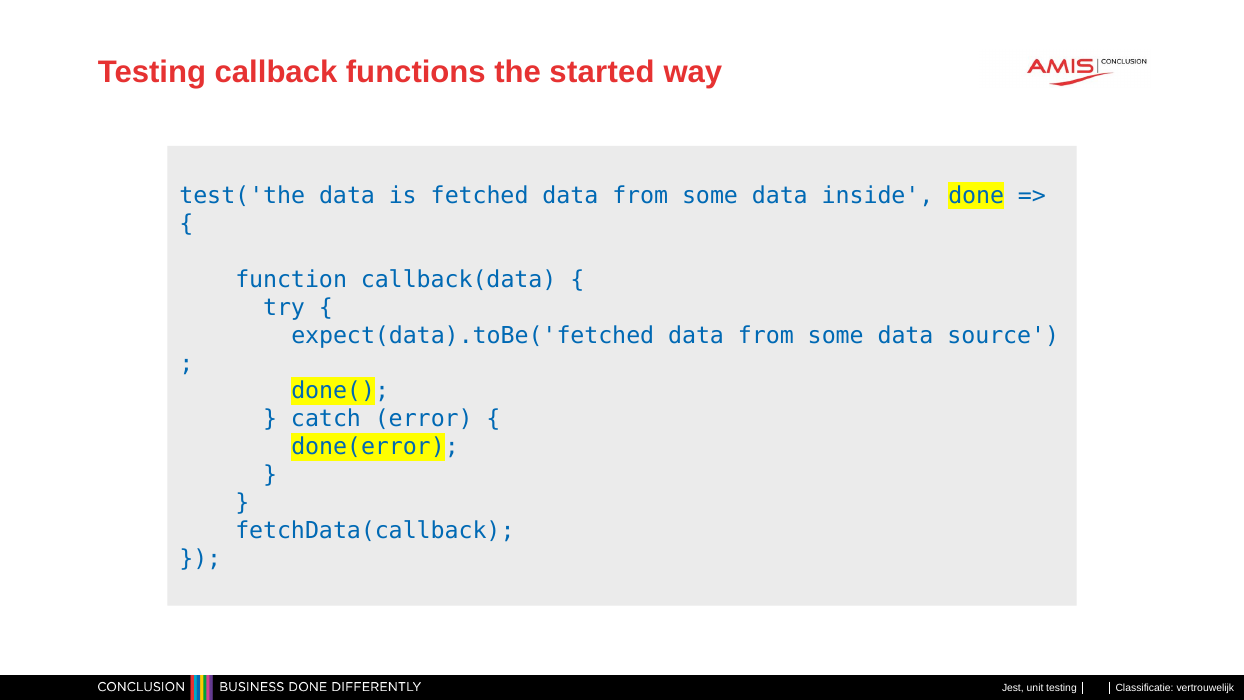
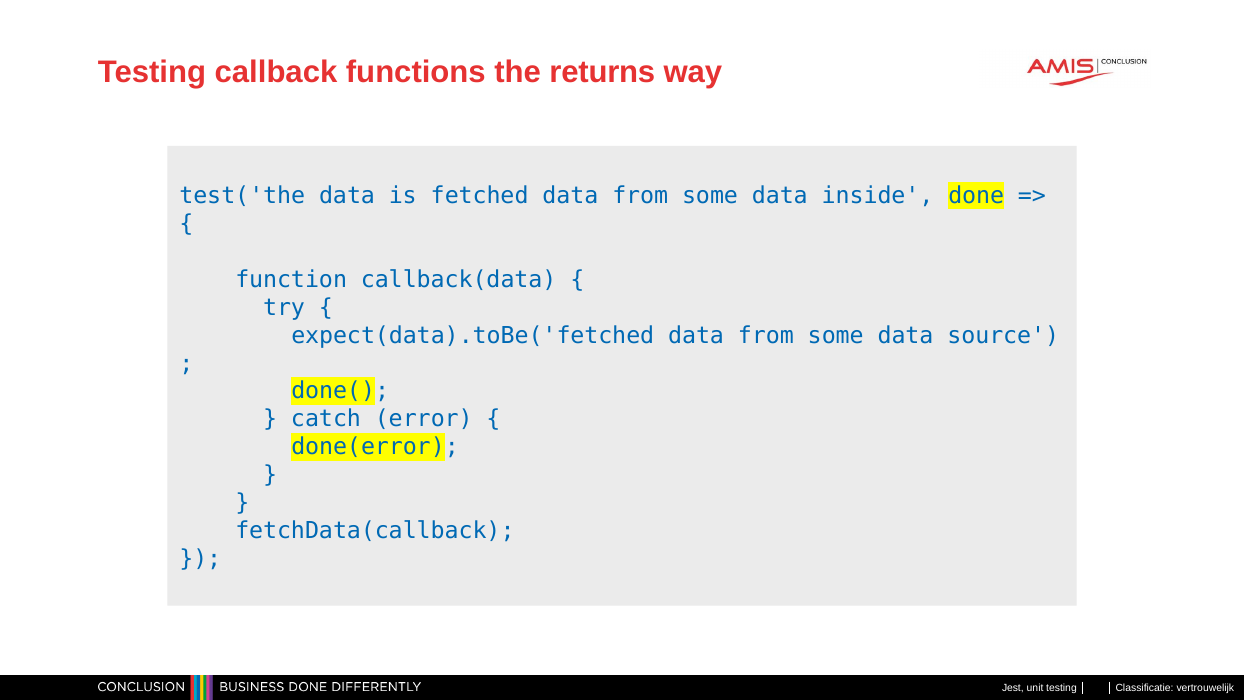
started: started -> returns (602, 73)
